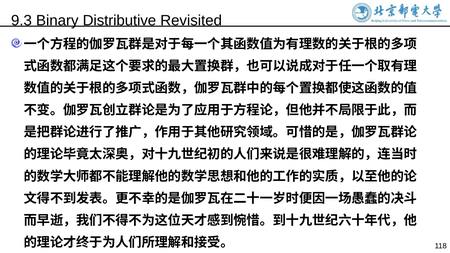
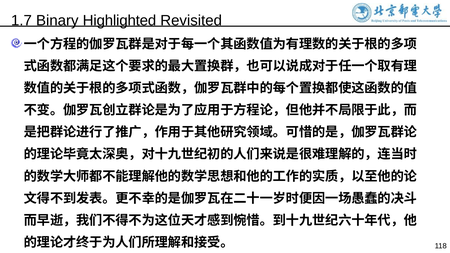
9.3: 9.3 -> 1.7 (21, 21)
Distributive: Distributive -> Highlighted (119, 21)
